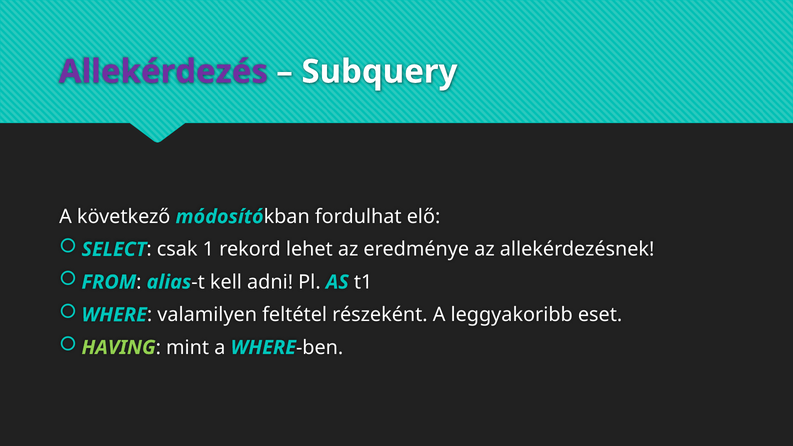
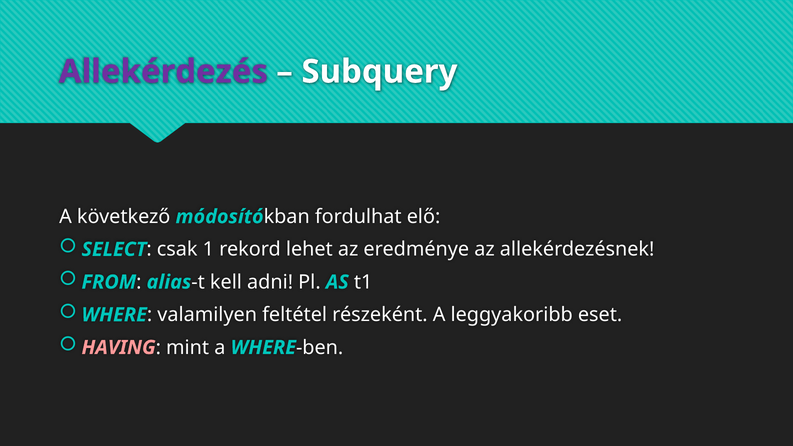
HAVING colour: light green -> pink (119, 348)
